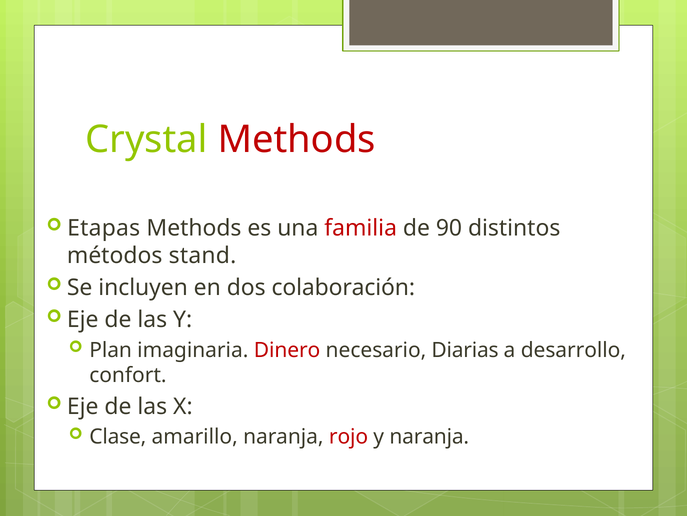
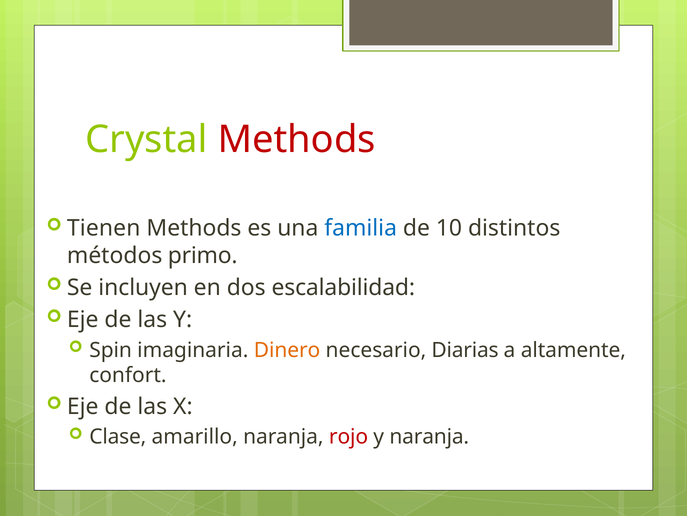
Etapas: Etapas -> Tienen (104, 228)
familia colour: red -> blue (361, 228)
90: 90 -> 10 (449, 228)
stand: stand -> primo (203, 255)
colaboración: colaboración -> escalabilidad (343, 287)
Plan: Plan -> Spin (111, 350)
Dinero colour: red -> orange (287, 350)
desarrollo: desarrollo -> altamente (573, 350)
